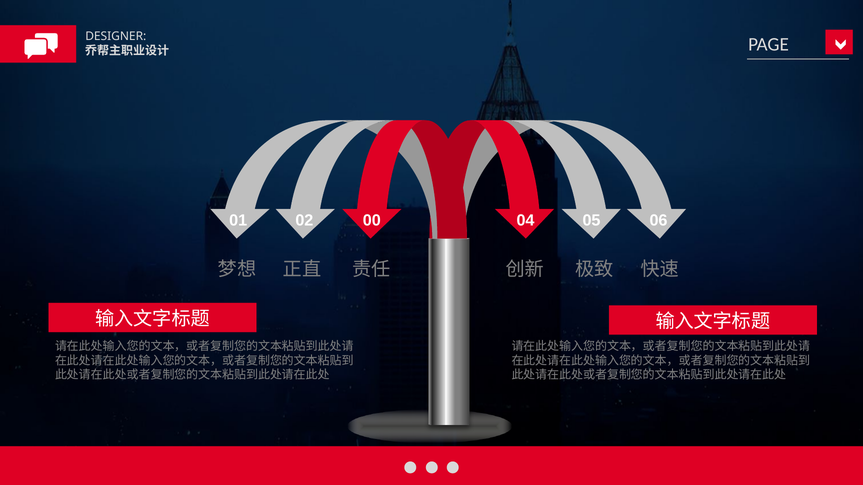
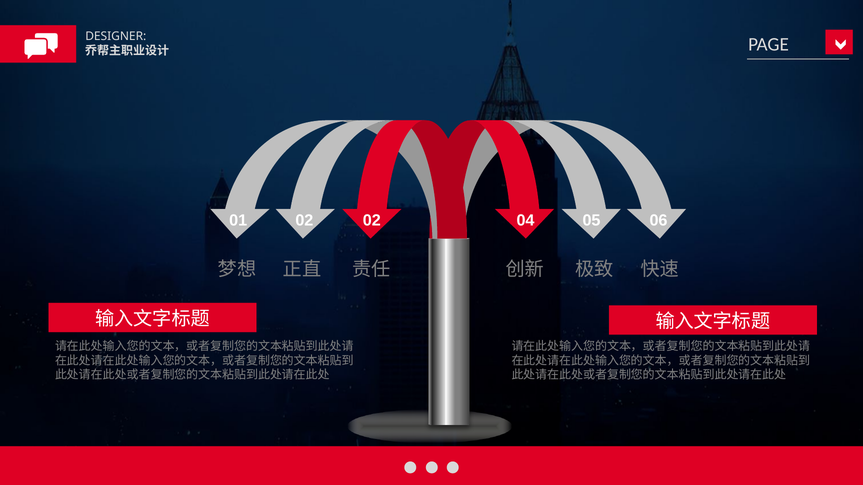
02 00: 00 -> 02 (372, 220)
